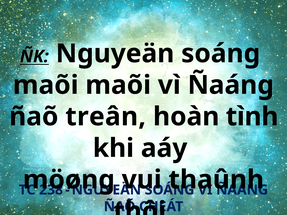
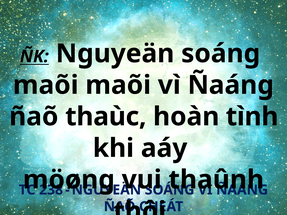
treân: treân -> thaùc (106, 117)
